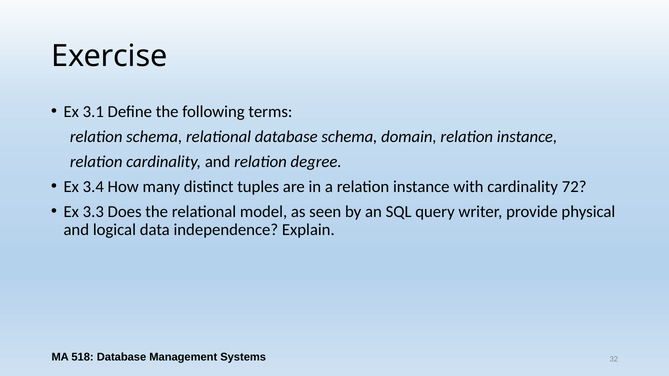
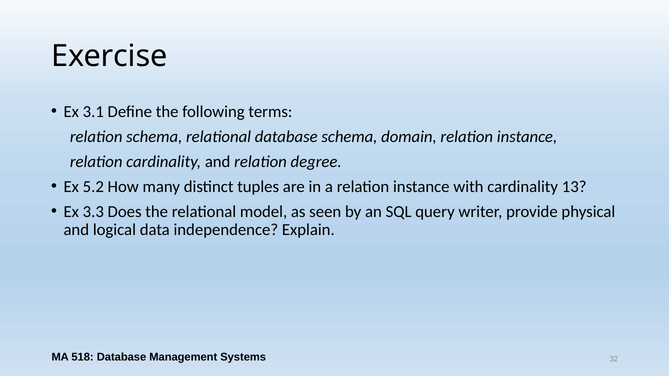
3.4: 3.4 -> 5.2 (93, 187)
72: 72 -> 13 (574, 187)
